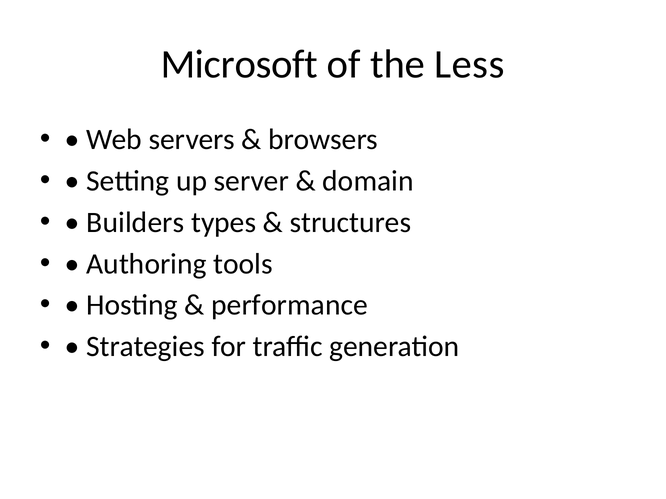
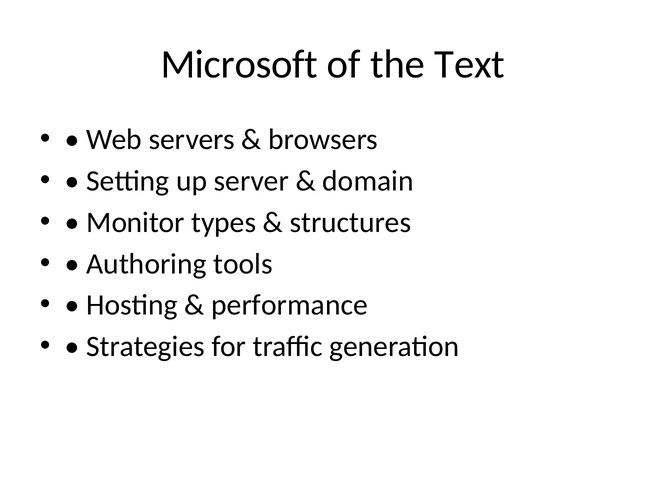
Less: Less -> Text (470, 64)
Builders: Builders -> Monitor (135, 223)
